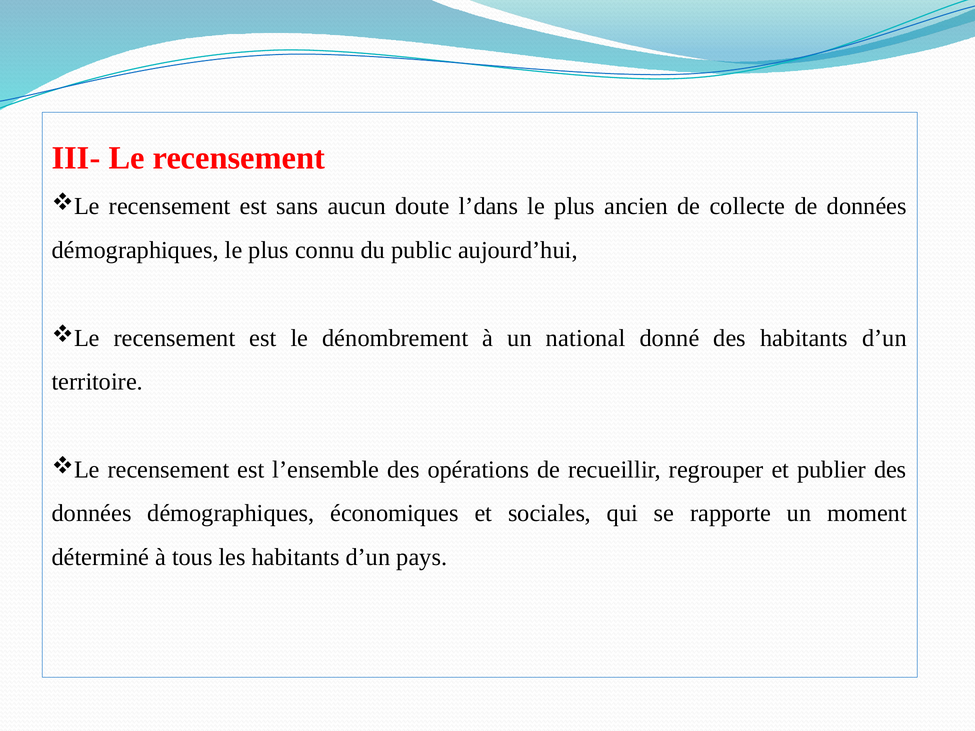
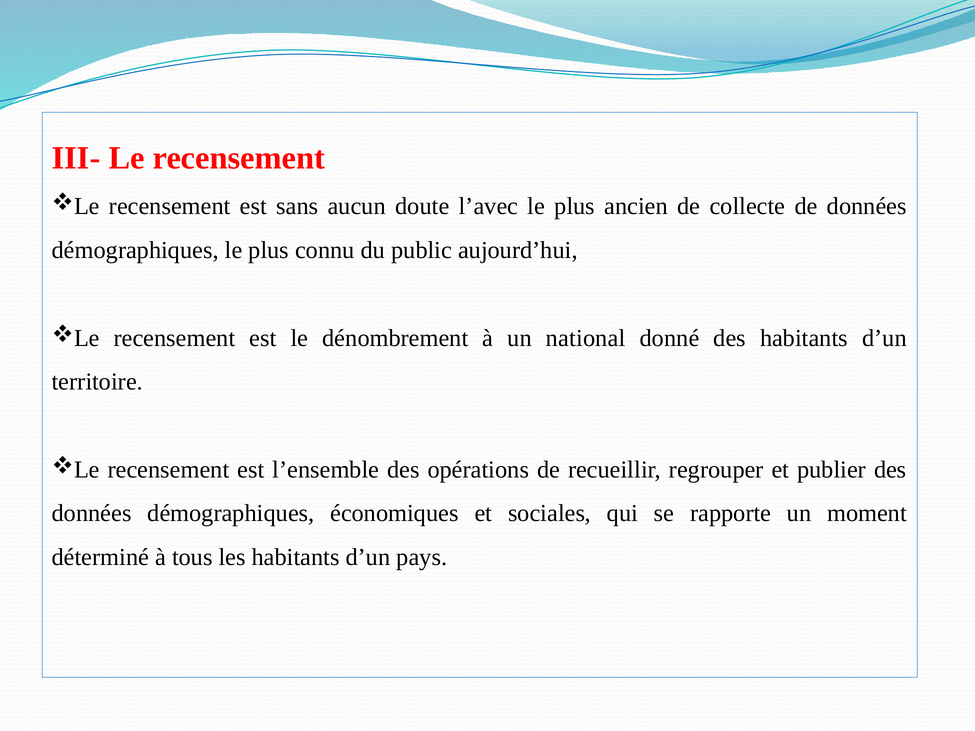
l’dans: l’dans -> l’avec (488, 206)
